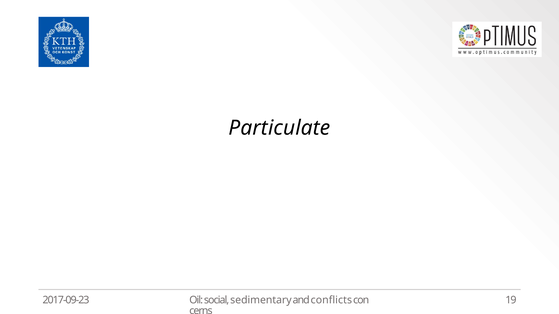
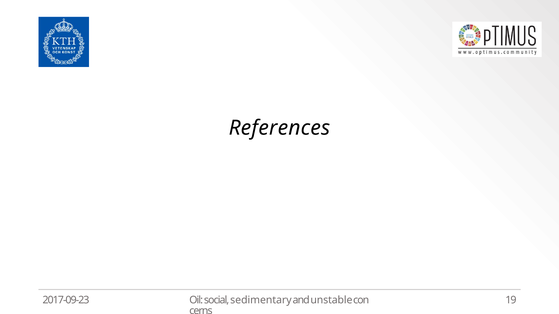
Particulate: Particulate -> References (279, 128)
conflicts: conflicts -> unstable (331, 301)
